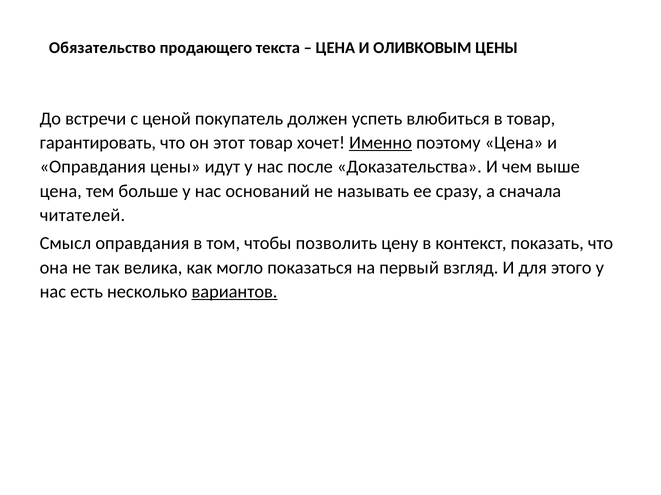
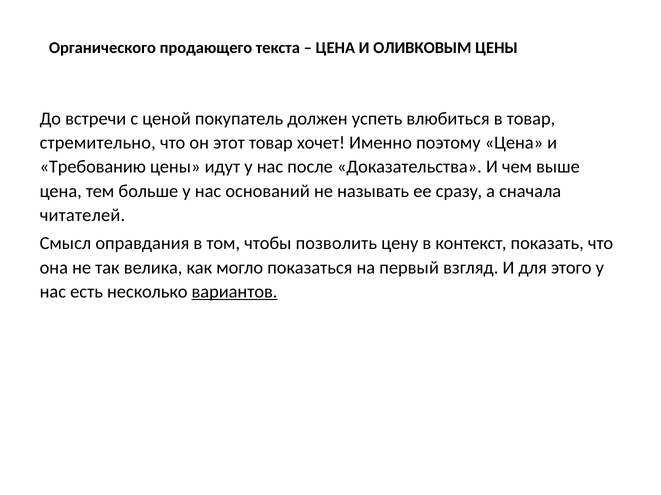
Обязательство: Обязательство -> Органического (102, 48)
гарантировать: гарантировать -> стремительно (98, 143)
Именно underline: present -> none (381, 143)
Оправдания: Оправдания -> Требованию (93, 167)
